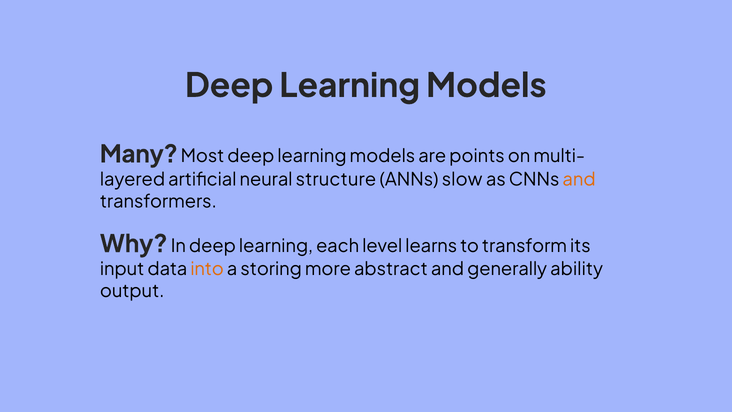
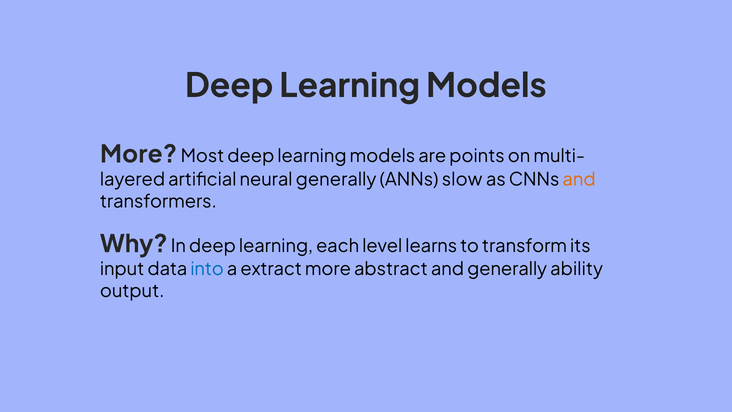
Many: Many -> More (139, 154)
neural structure: structure -> generally (336, 179)
into colour: orange -> blue (207, 269)
storing: storing -> extract (271, 269)
